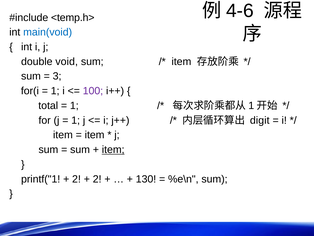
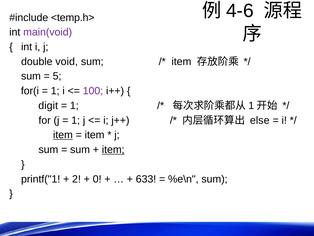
main(void colour: blue -> purple (48, 32)
3: 3 -> 5 (57, 76)
total: total -> digit (48, 105)
digit: digit -> else (260, 120)
item underline: none -> present (63, 135)
2: 2 -> 0 (97, 179)
130: 130 -> 633 (146, 179)
